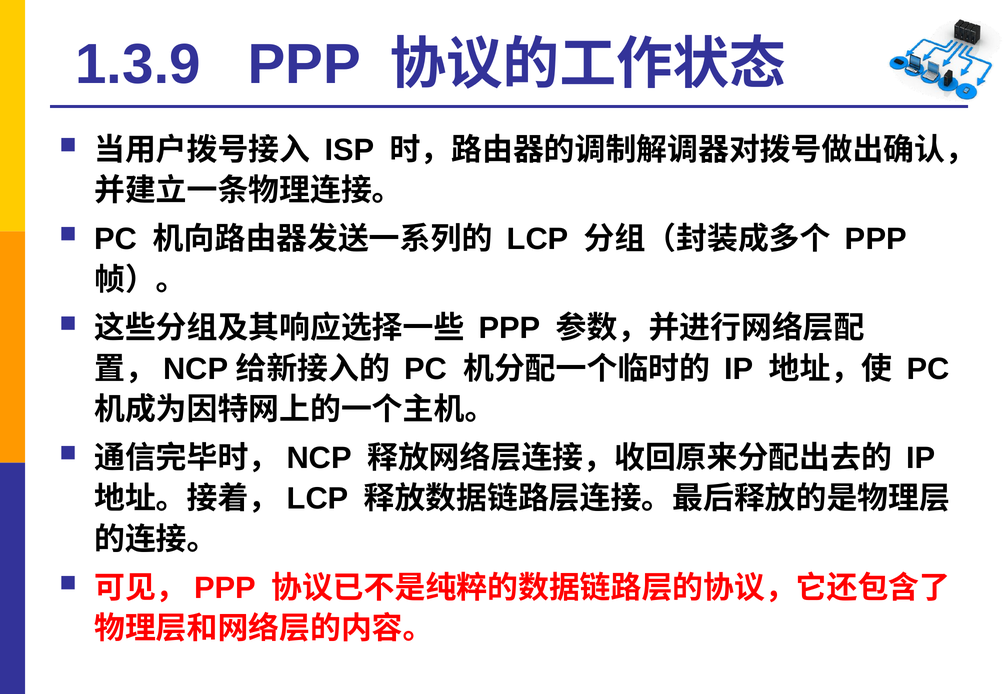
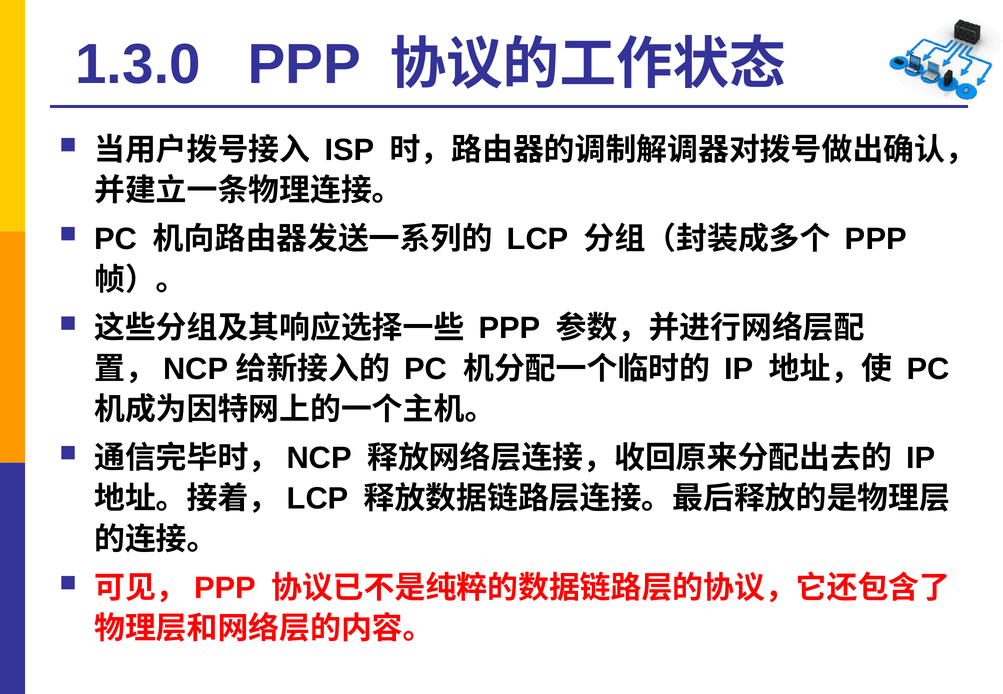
1.3.9: 1.3.9 -> 1.3.0 (138, 65)
